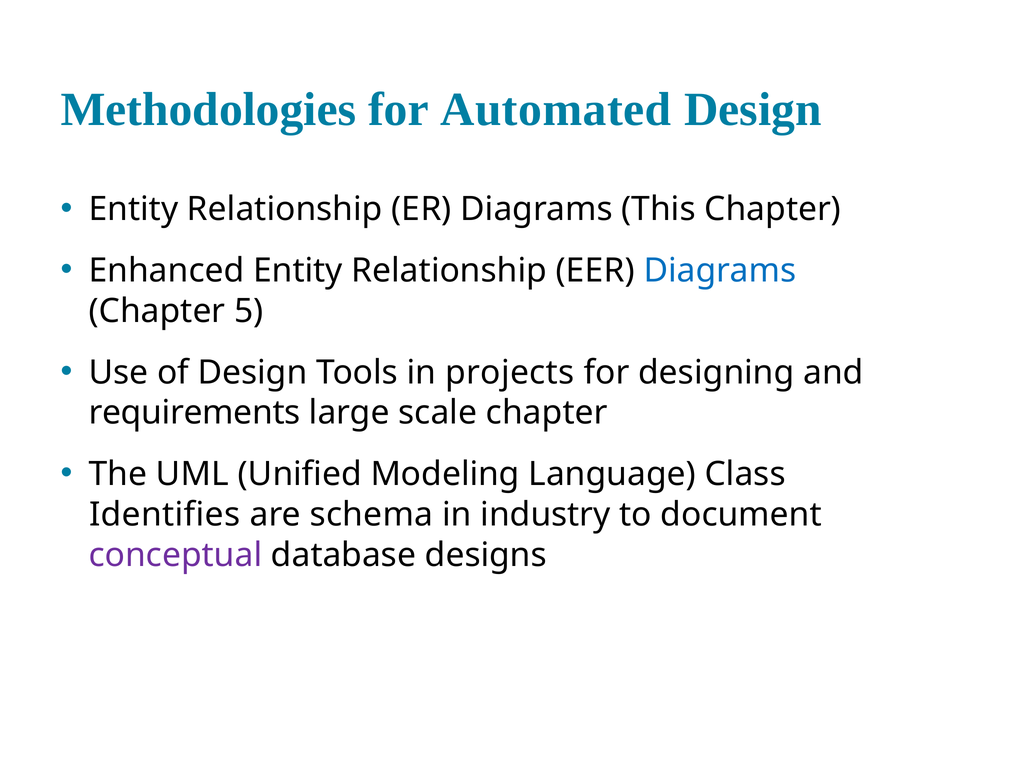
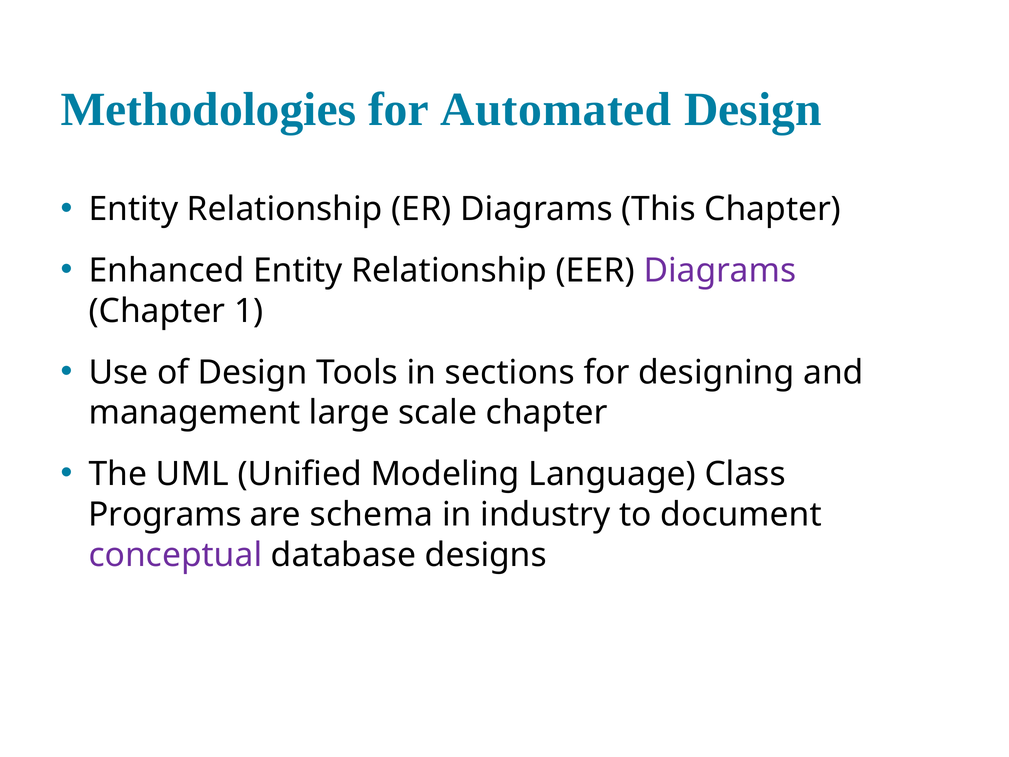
Diagrams colour: blue -> purple (720, 271)
5: 5 -> 1 (249, 311)
projects: projects -> sections (510, 372)
requirements: requirements -> management (195, 413)
Identifies: Identifies -> Programs (165, 514)
